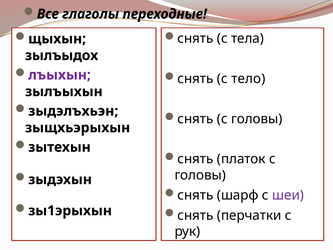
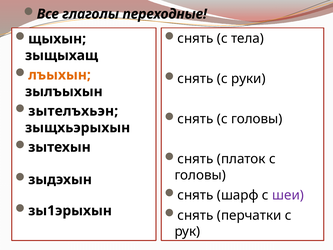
зылъыдох: зылъыдох -> зыщыхащ (62, 55)
лъыхын colour: purple -> orange (60, 75)
тело: тело -> руки (248, 79)
зыдэлъхьэн: зыдэлъхьэн -> зытелъхьэн (73, 111)
